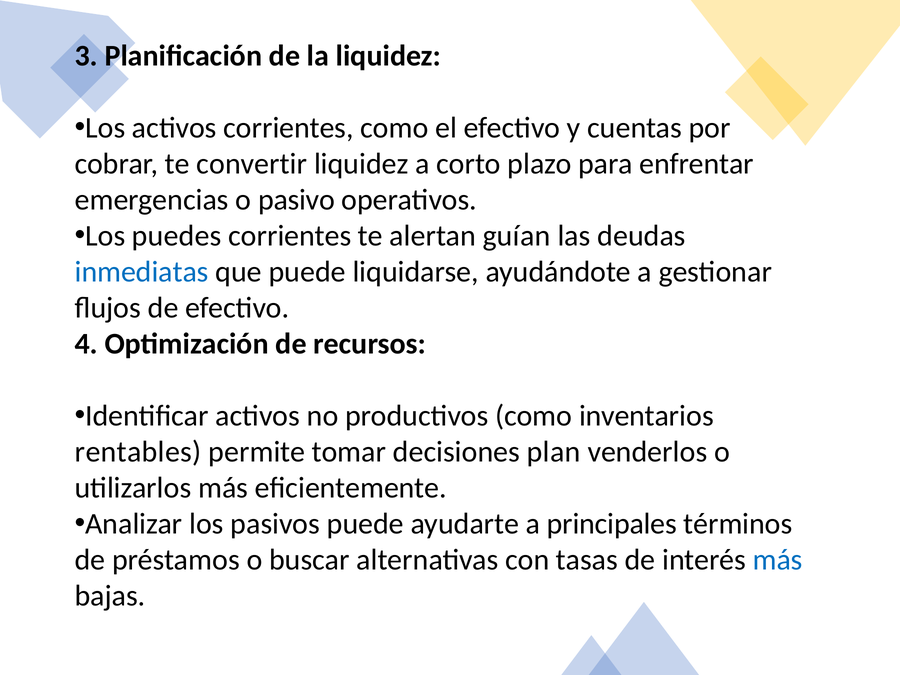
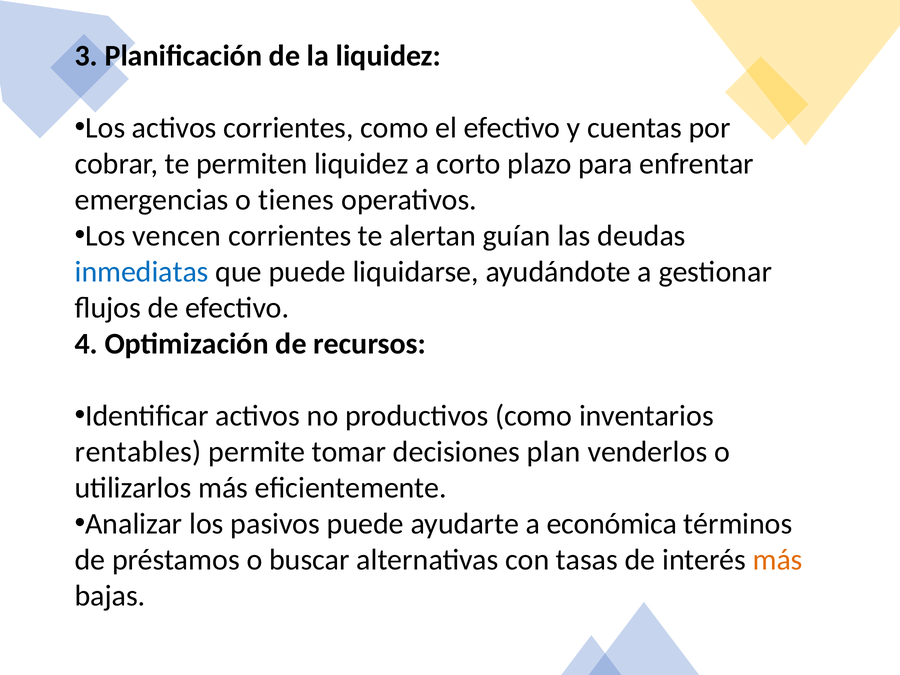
convertir: convertir -> permiten (252, 164)
pasivo: pasivo -> tienes (296, 200)
puedes: puedes -> vencen (177, 236)
principales: principales -> económica (612, 524)
más colour: blue -> orange (778, 560)
